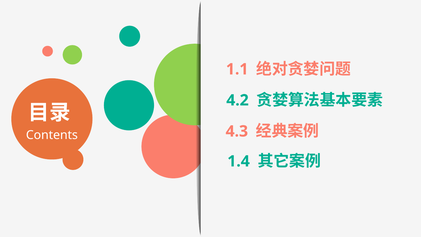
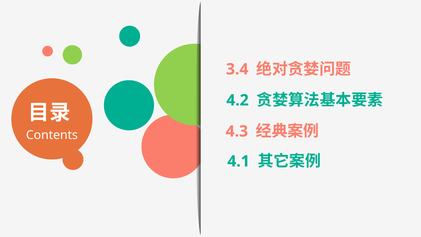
1.1: 1.1 -> 3.4 (237, 69)
1.4: 1.4 -> 4.1 (239, 161)
